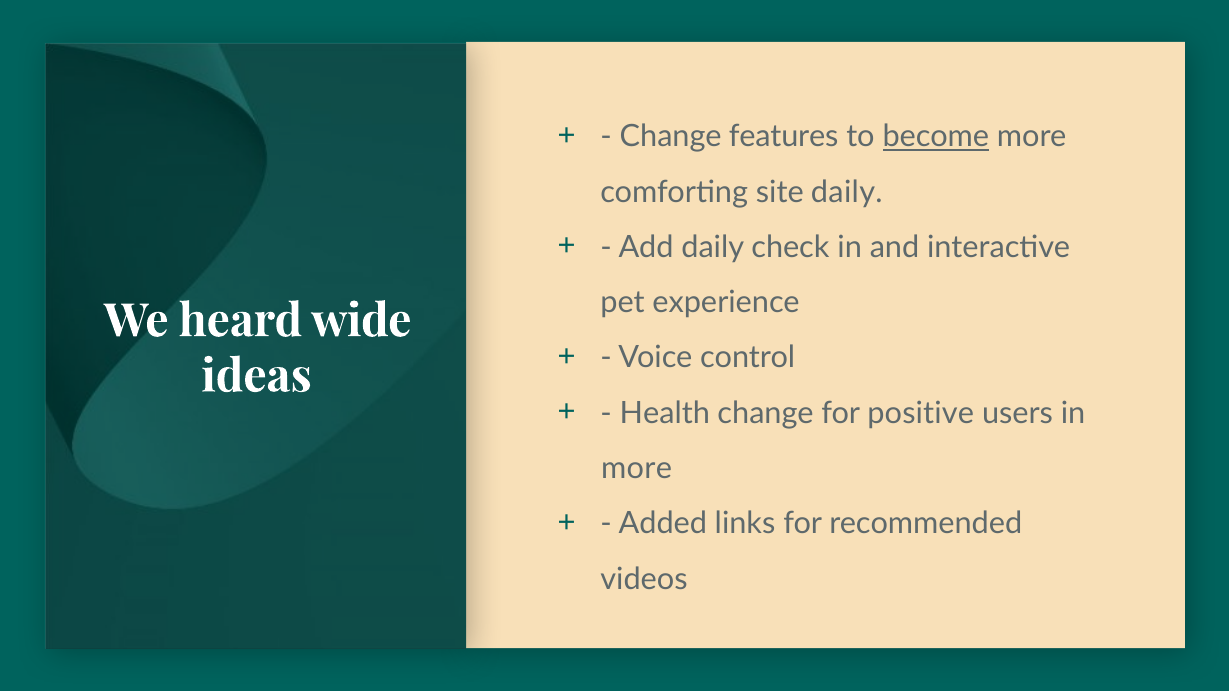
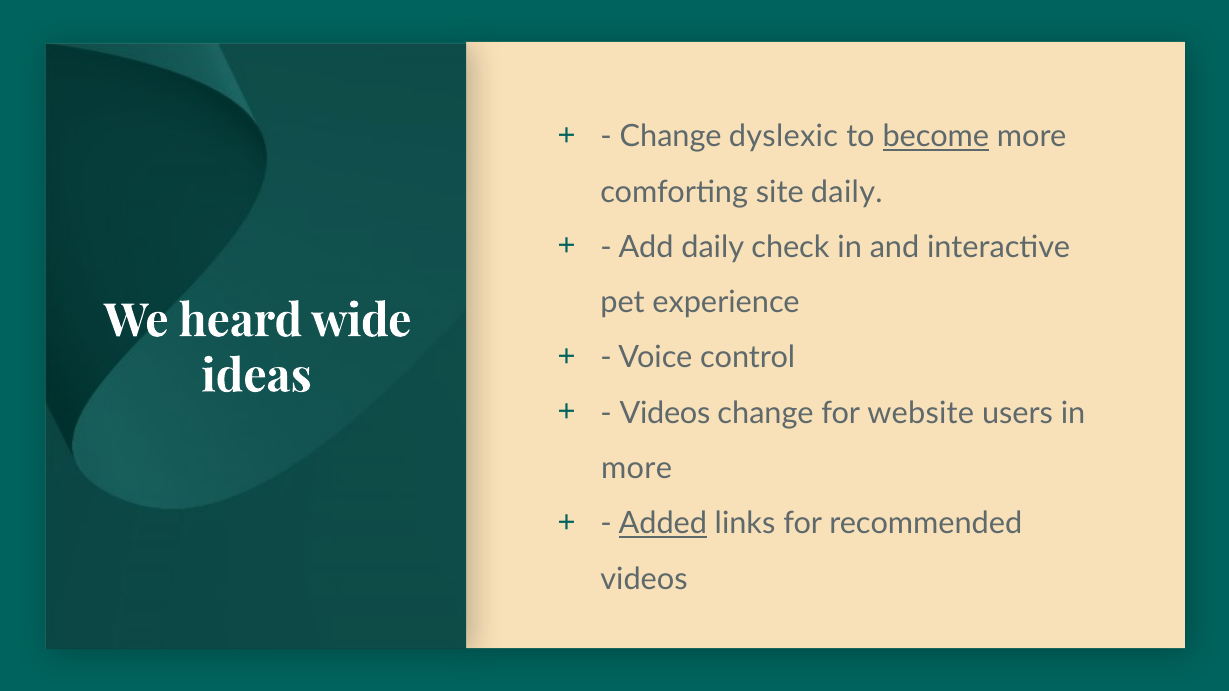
features: features -> dyslexic (783, 137)
Health: Health -> Videos (665, 413)
positive: positive -> website (921, 413)
Added underline: none -> present (663, 524)
